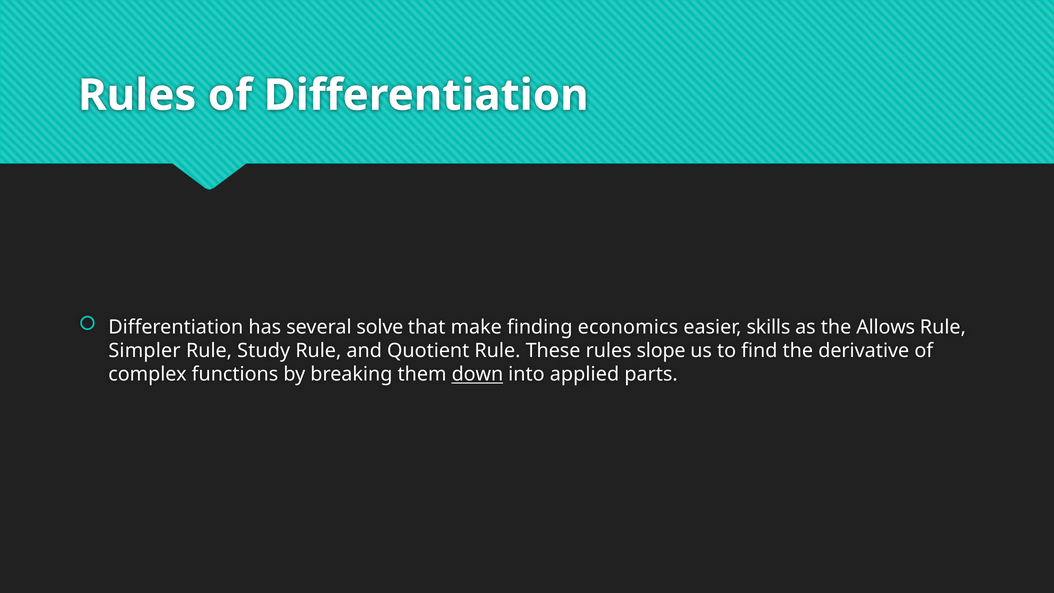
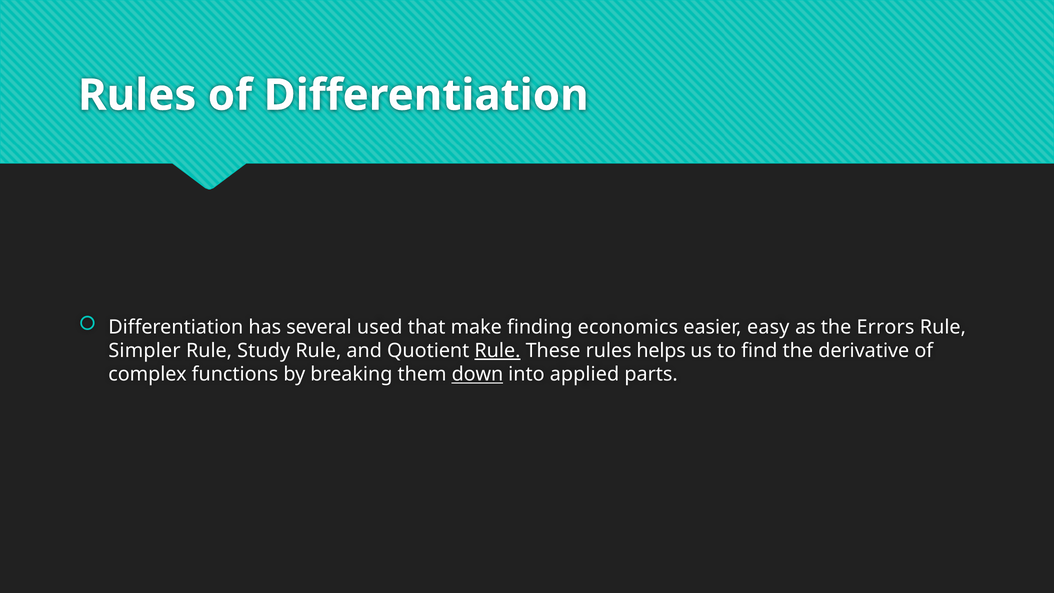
solve: solve -> used (380, 327)
skills: skills -> easy (768, 327)
Allows: Allows -> Errors (885, 327)
Rule underline: none -> present (497, 351)
slope: slope -> helps (661, 351)
